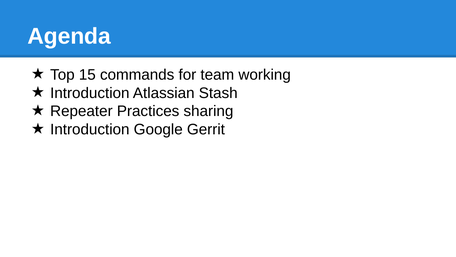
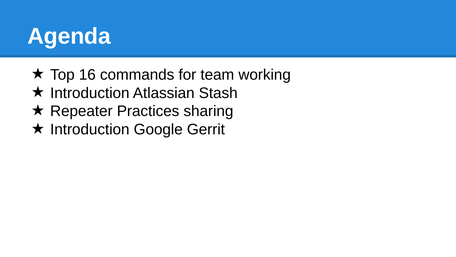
15: 15 -> 16 (87, 75)
